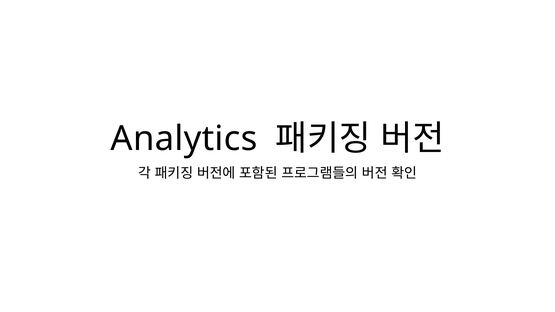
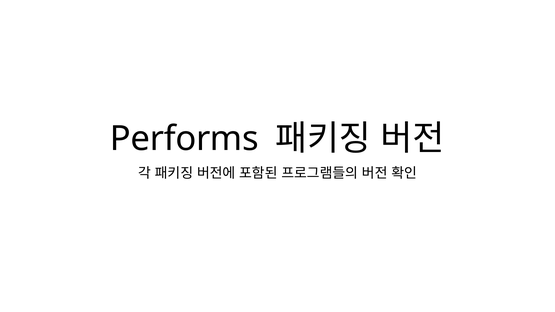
Analytics: Analytics -> Performs (184, 139)
